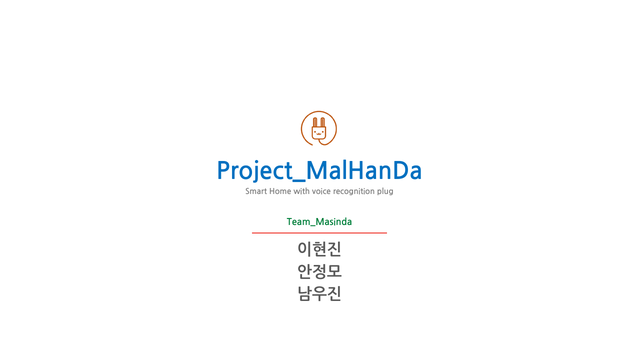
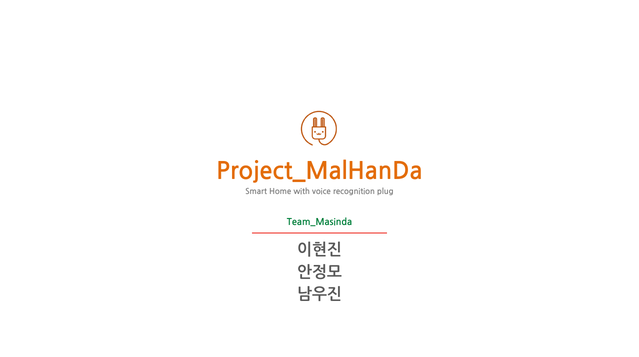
Project_MalHanDa colour: blue -> orange (319, 171)
